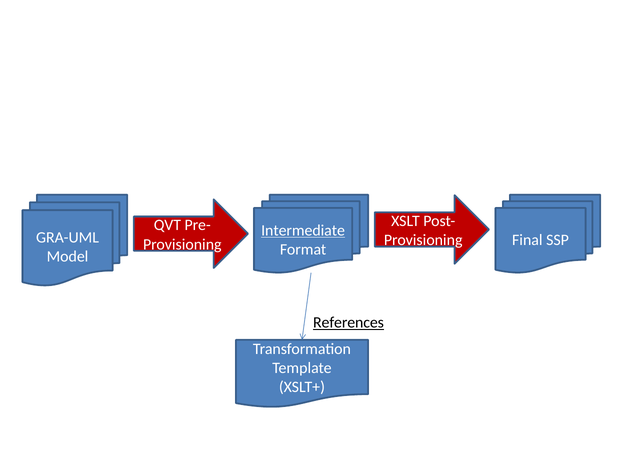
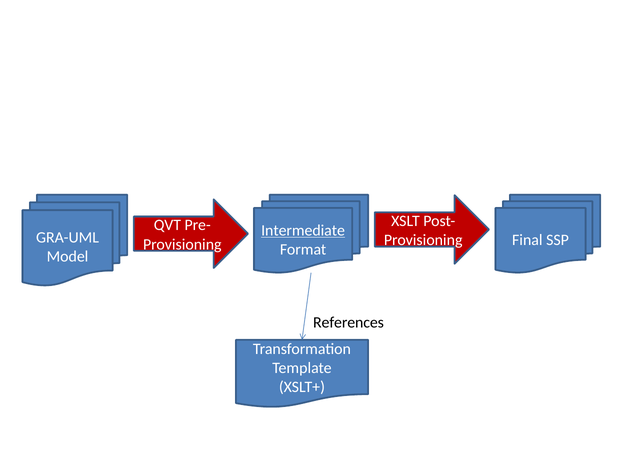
References underline: present -> none (349, 323)
